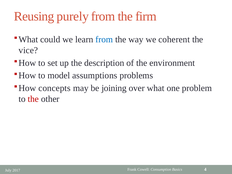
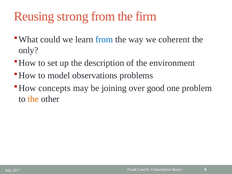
purely: purely -> strong (73, 16)
vice: vice -> only (28, 50)
assumptions: assumptions -> observations (95, 76)
what: what -> good (156, 88)
the colour: red -> orange (33, 99)
